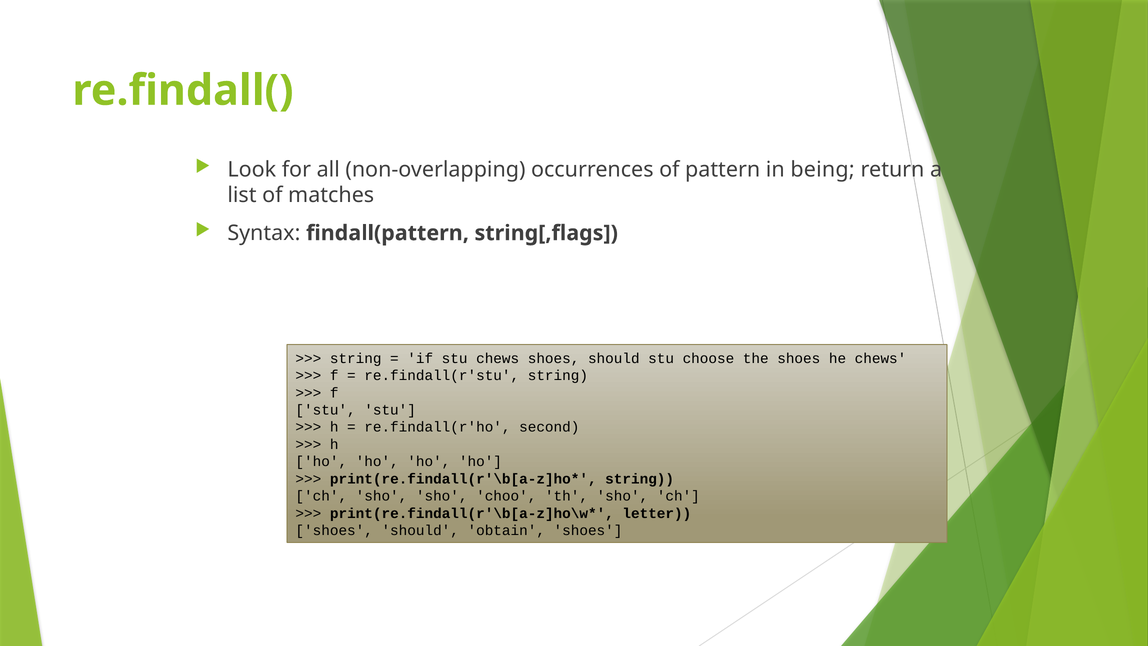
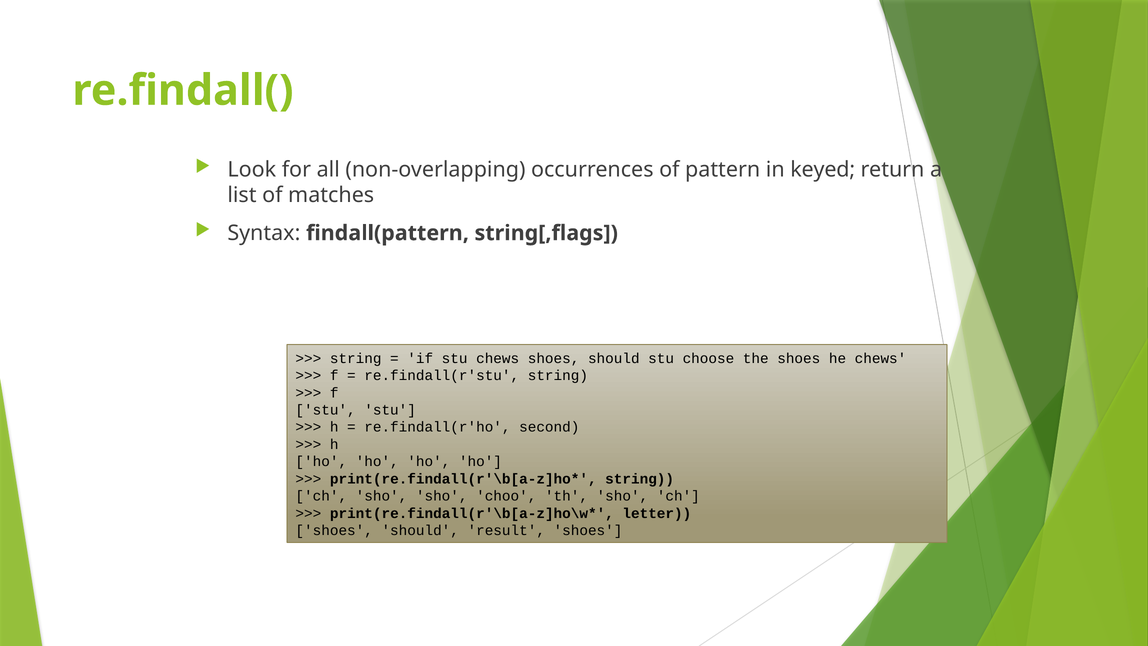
being: being -> keyed (823, 169)
obtain: obtain -> result (506, 530)
